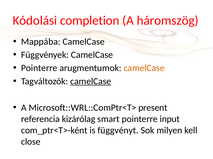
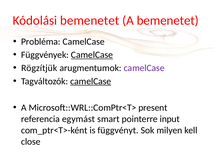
Kódolási completion: completion -> bemenetet (90, 21)
A háromszög: háromszög -> bemenetet (168, 21)
Mappába: Mappába -> Probléma (41, 42)
CamelCase underline: none -> present (92, 55)
Pointerre: Pointerre -> Rögzítjük (39, 68)
camelCase colour: orange -> purple (144, 68)
kizárólag: kizárólag -> egymást (79, 120)
